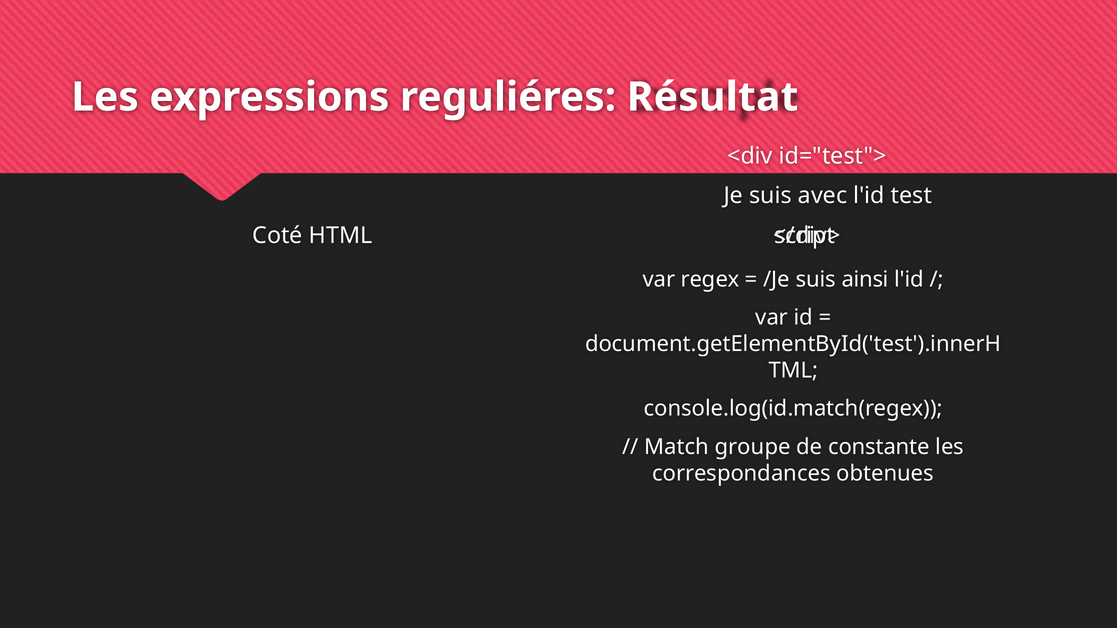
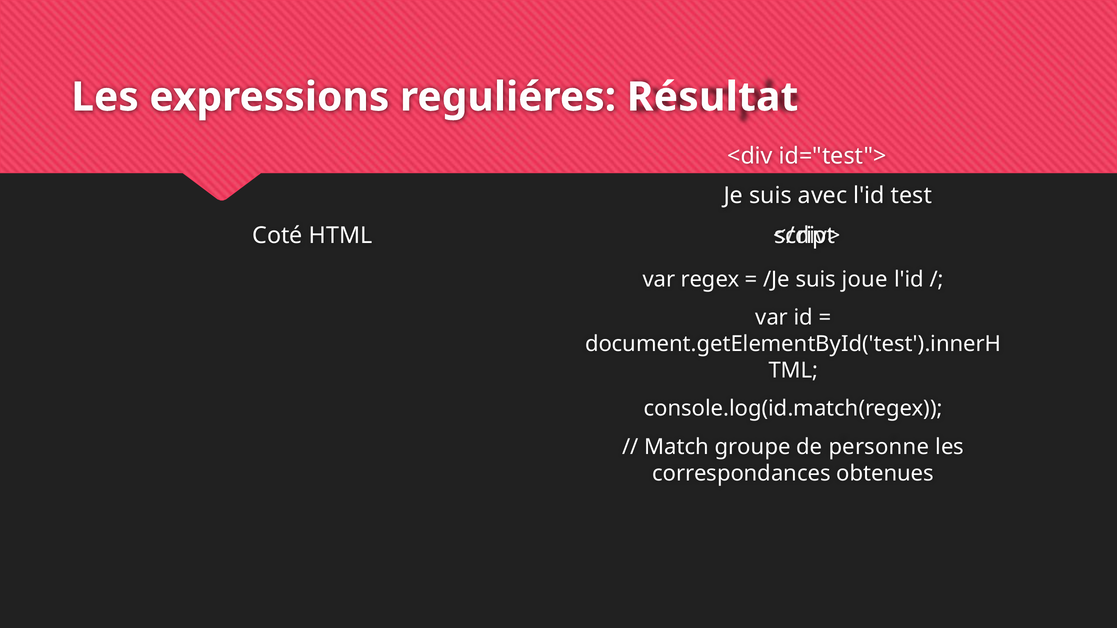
ainsi: ainsi -> joue (865, 279)
constante: constante -> personne (879, 447)
